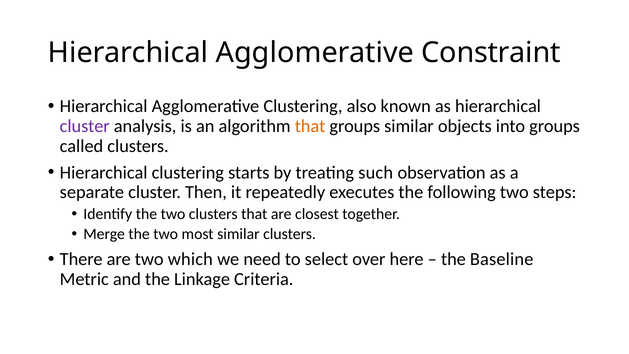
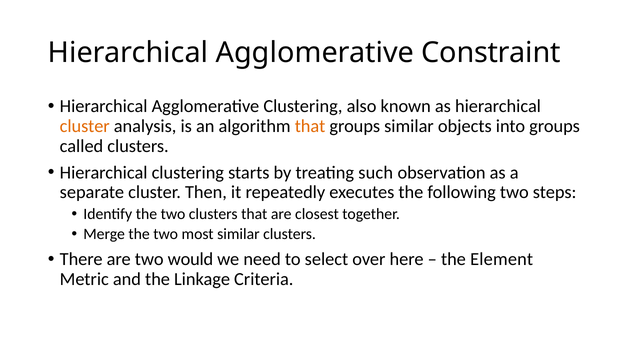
cluster colour: purple -> orange (85, 126)
which: which -> would (190, 259)
Baseline: Baseline -> Element (502, 259)
